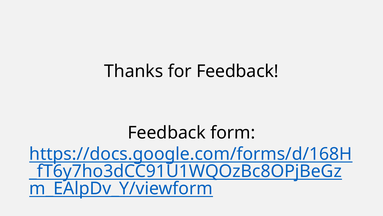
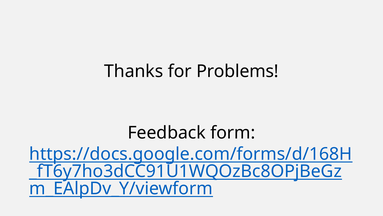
for Feedback: Feedback -> Problems (237, 71)
